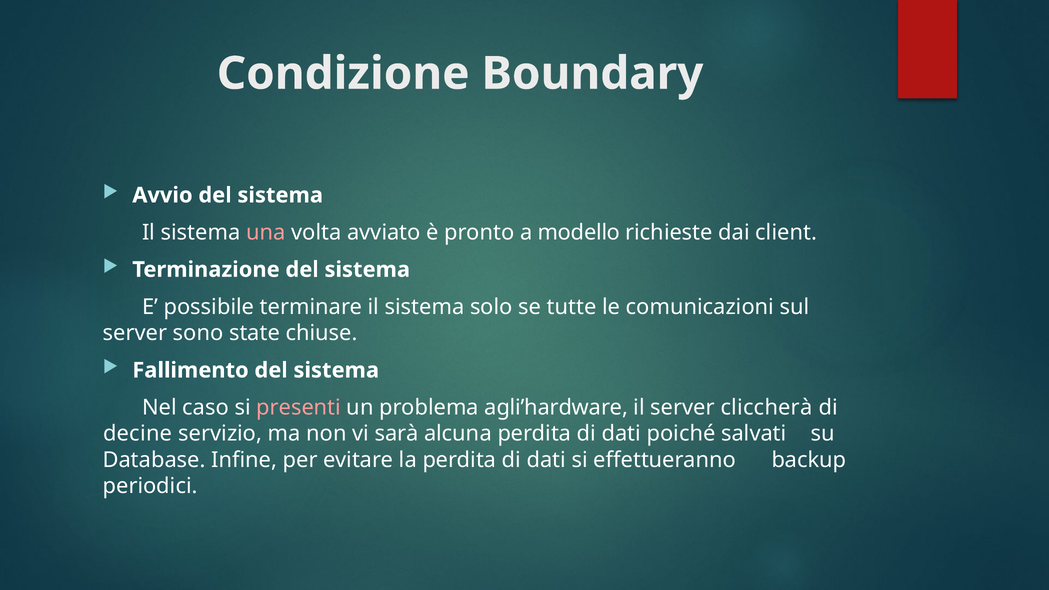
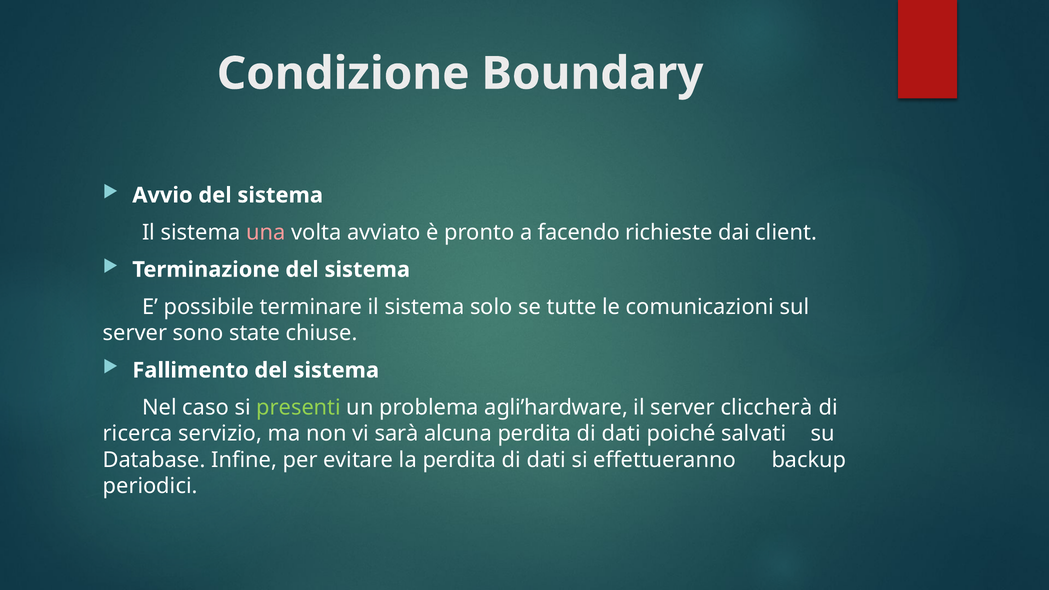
modello: modello -> facendo (579, 232)
presenti colour: pink -> light green (299, 408)
decine: decine -> ricerca (138, 434)
